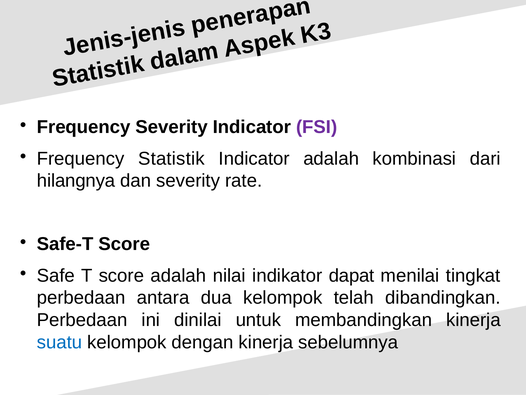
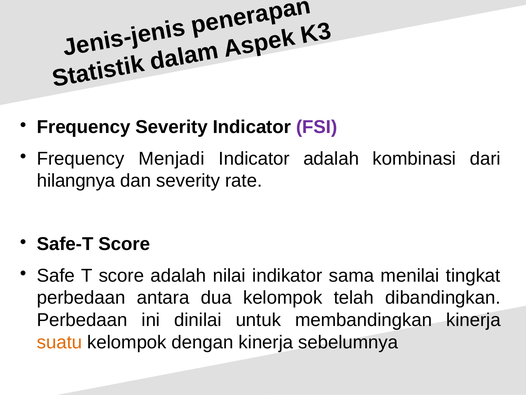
Statistik: Statistik -> Menjadi (171, 158)
dapat: dapat -> sama (352, 275)
suatu colour: blue -> orange (60, 342)
